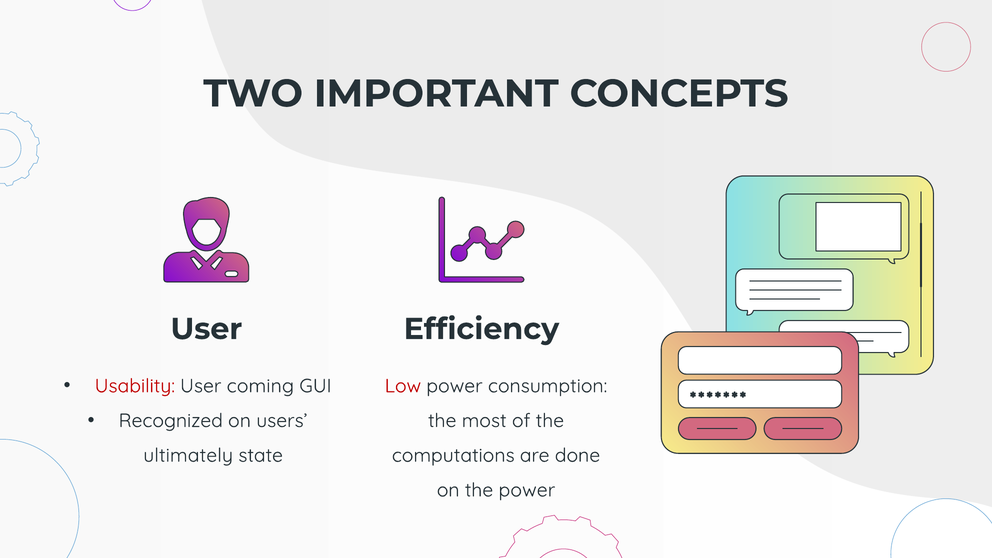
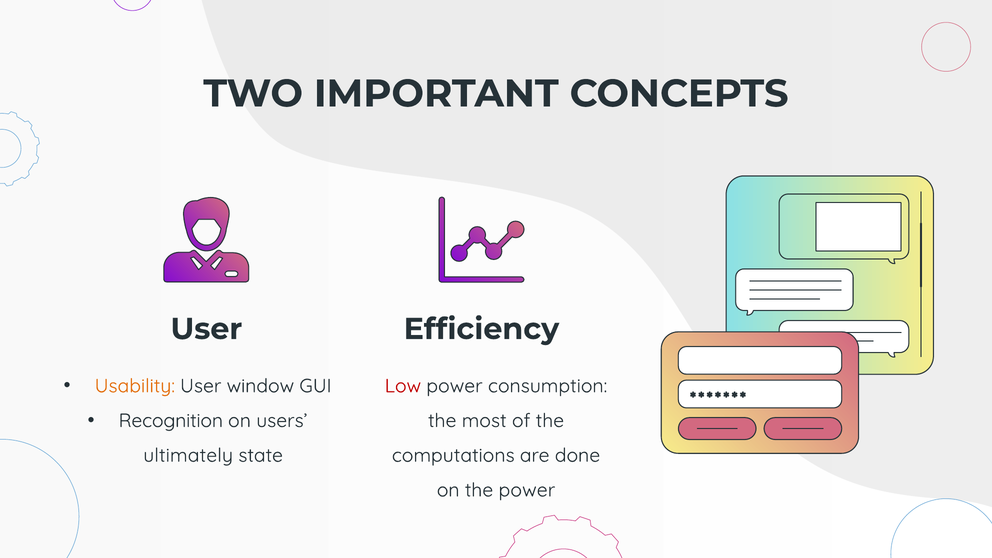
Usability colour: red -> orange (135, 386)
coming: coming -> window (260, 386)
Recognized: Recognized -> Recognition (171, 421)
